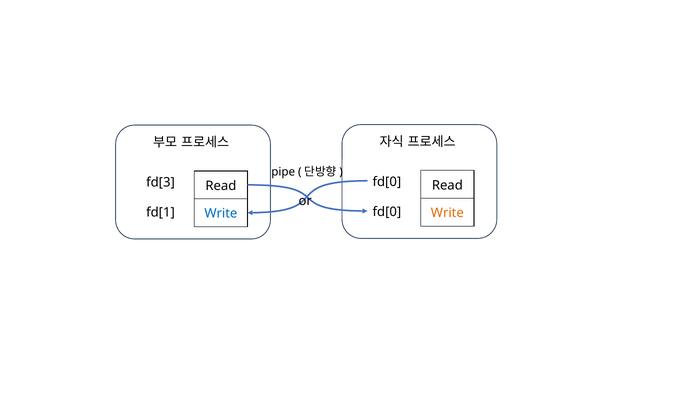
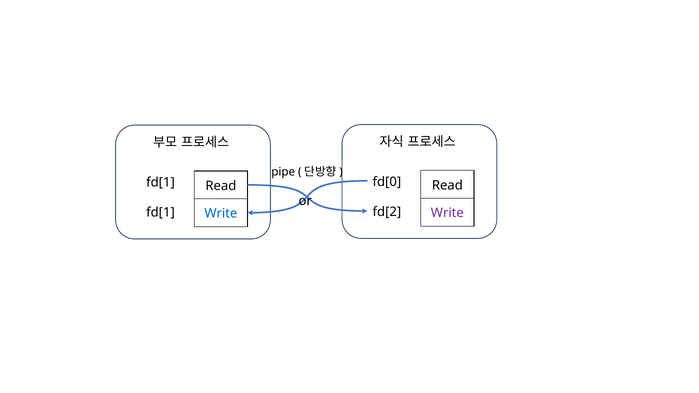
fd[3: fd[3 -> fd[1 (161, 182)
fd[0: fd[0 -> fd[2 (387, 212)
Write colour: orange -> purple (447, 213)
